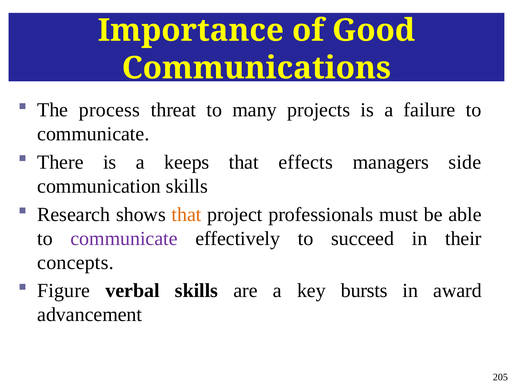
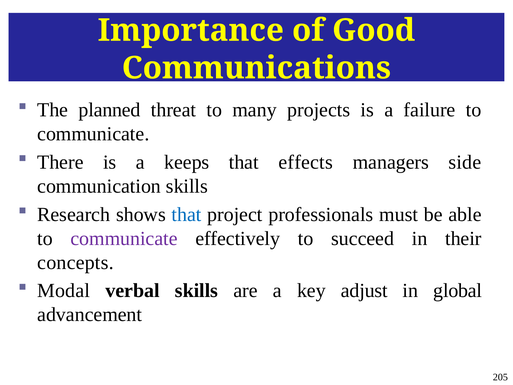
process: process -> planned (110, 110)
that colour: orange -> blue (187, 214)
Figure: Figure -> Modal (64, 291)
bursts: bursts -> adjust (364, 291)
award: award -> global (458, 291)
